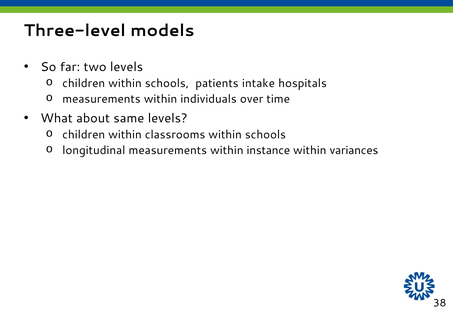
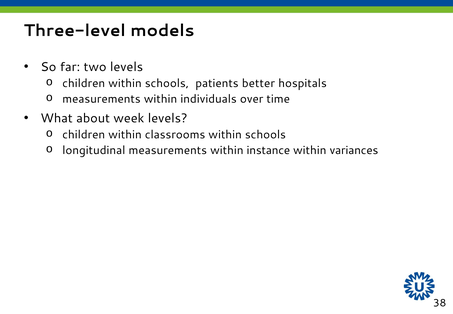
intake: intake -> better (258, 83)
same: same -> week (129, 118)
